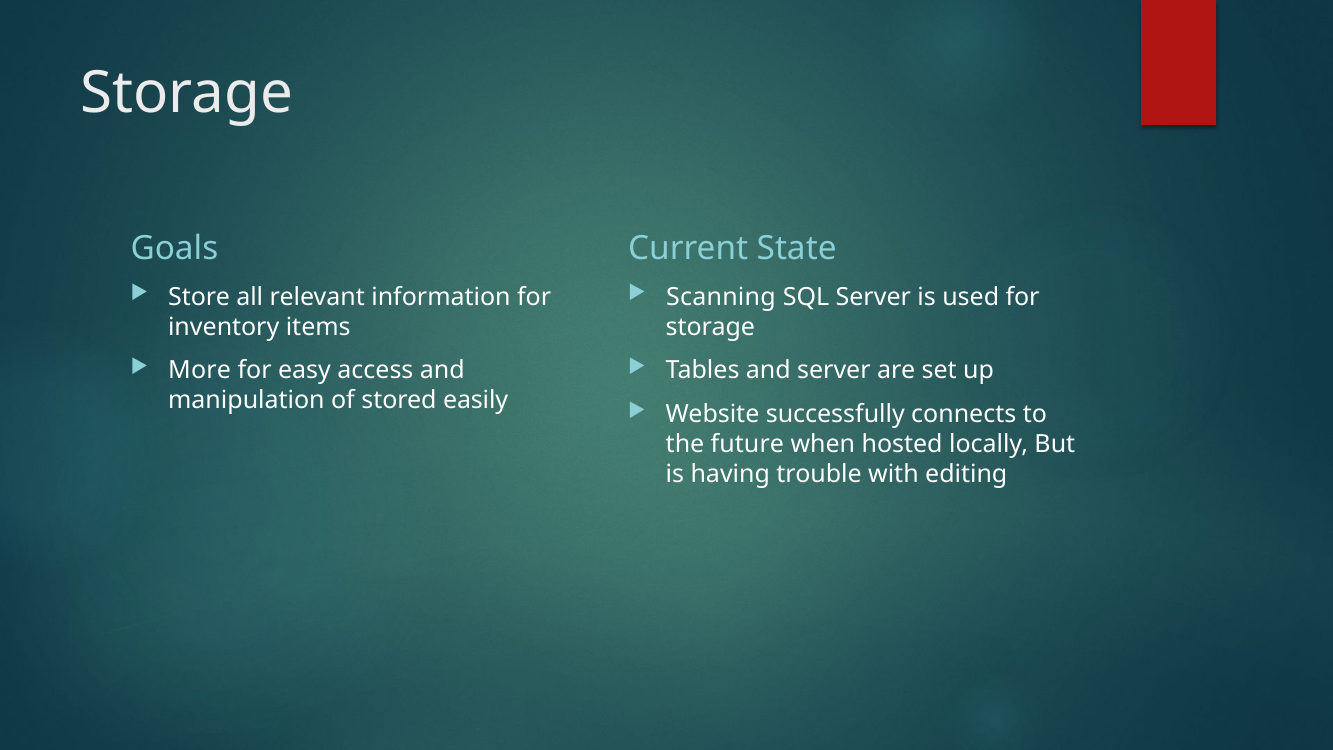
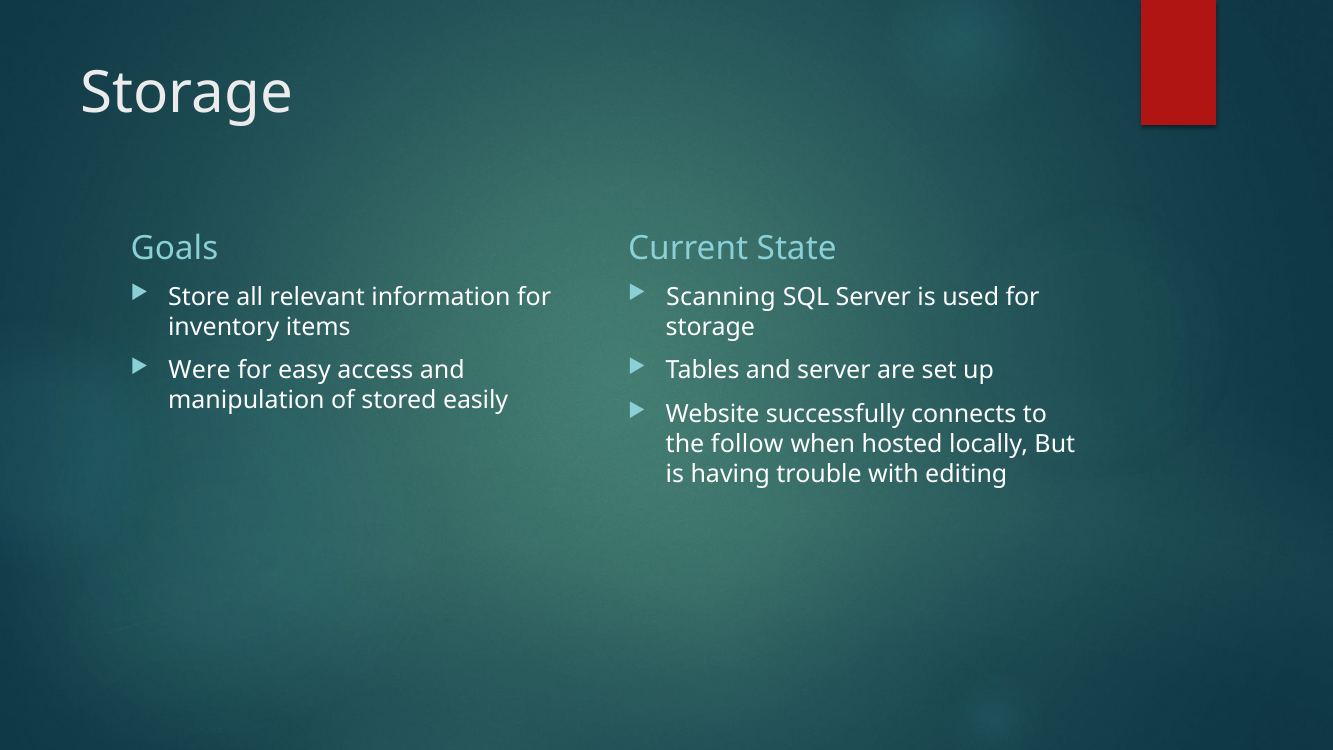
More: More -> Were (200, 371)
future: future -> follow (747, 444)
